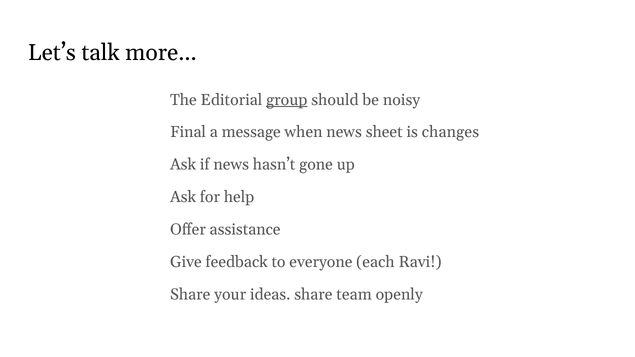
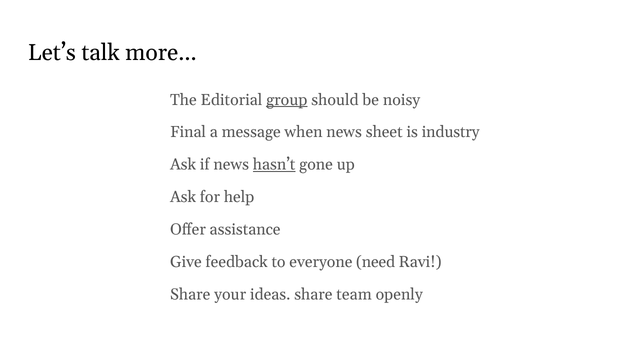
changes: changes -> industry (451, 132)
hasn’t underline: none -> present (274, 165)
each: each -> need (376, 262)
